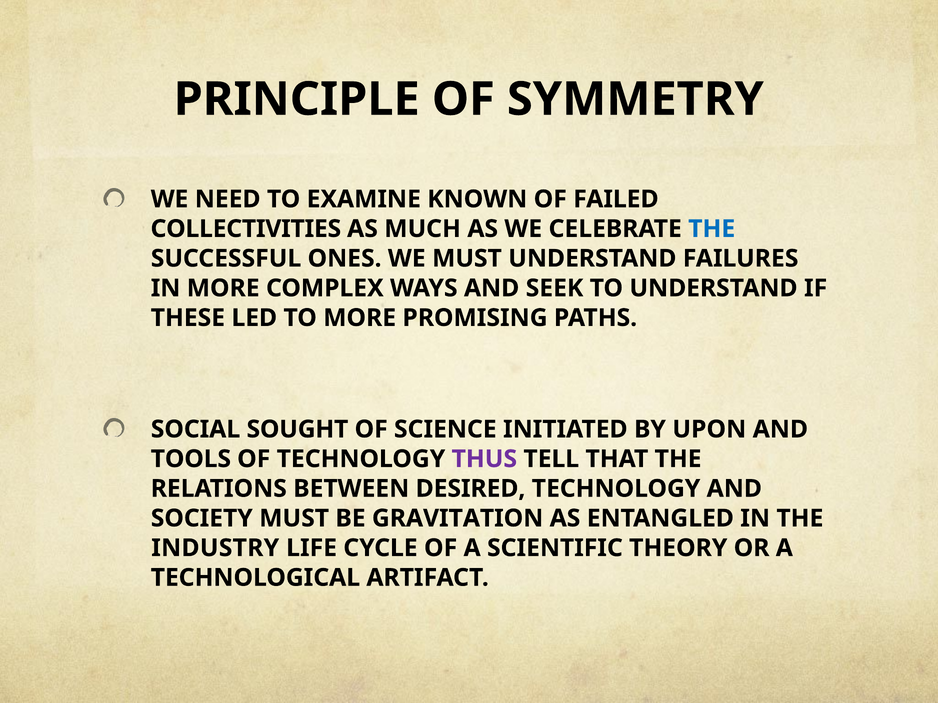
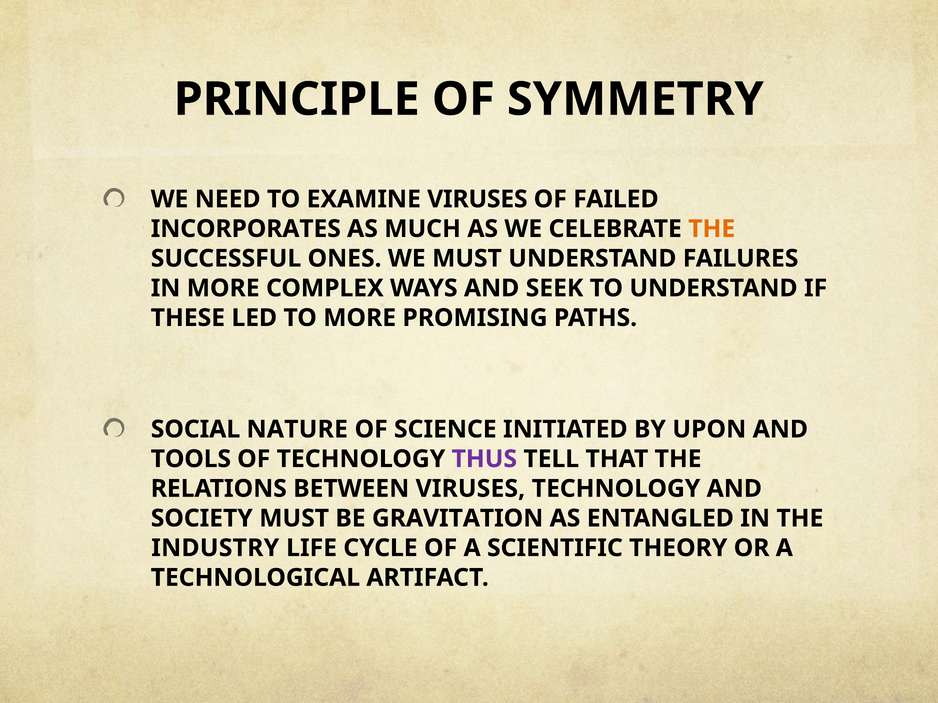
EXAMINE KNOWN: KNOWN -> VIRUSES (477, 199)
COLLECTIVITIES: COLLECTIVITIES -> INCORPORATES (246, 229)
THE colour: blue -> orange (712, 229)
SOUGHT: SOUGHT -> NATURE (297, 430)
BETWEEN DESIRED: DESIRED -> VIRUSES (470, 489)
